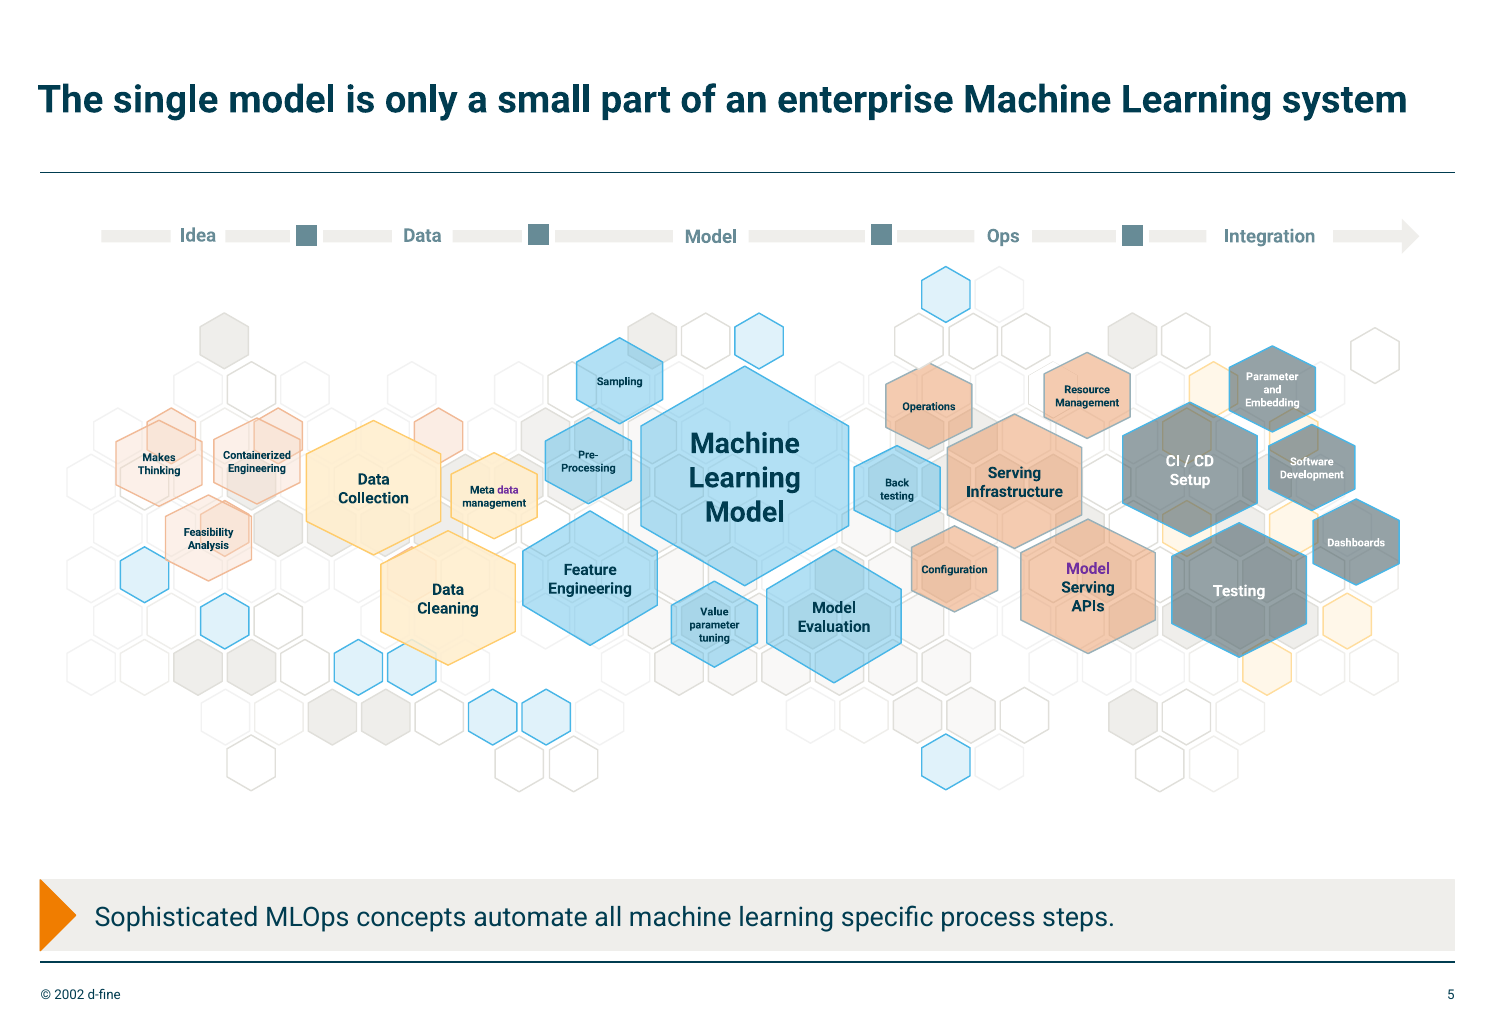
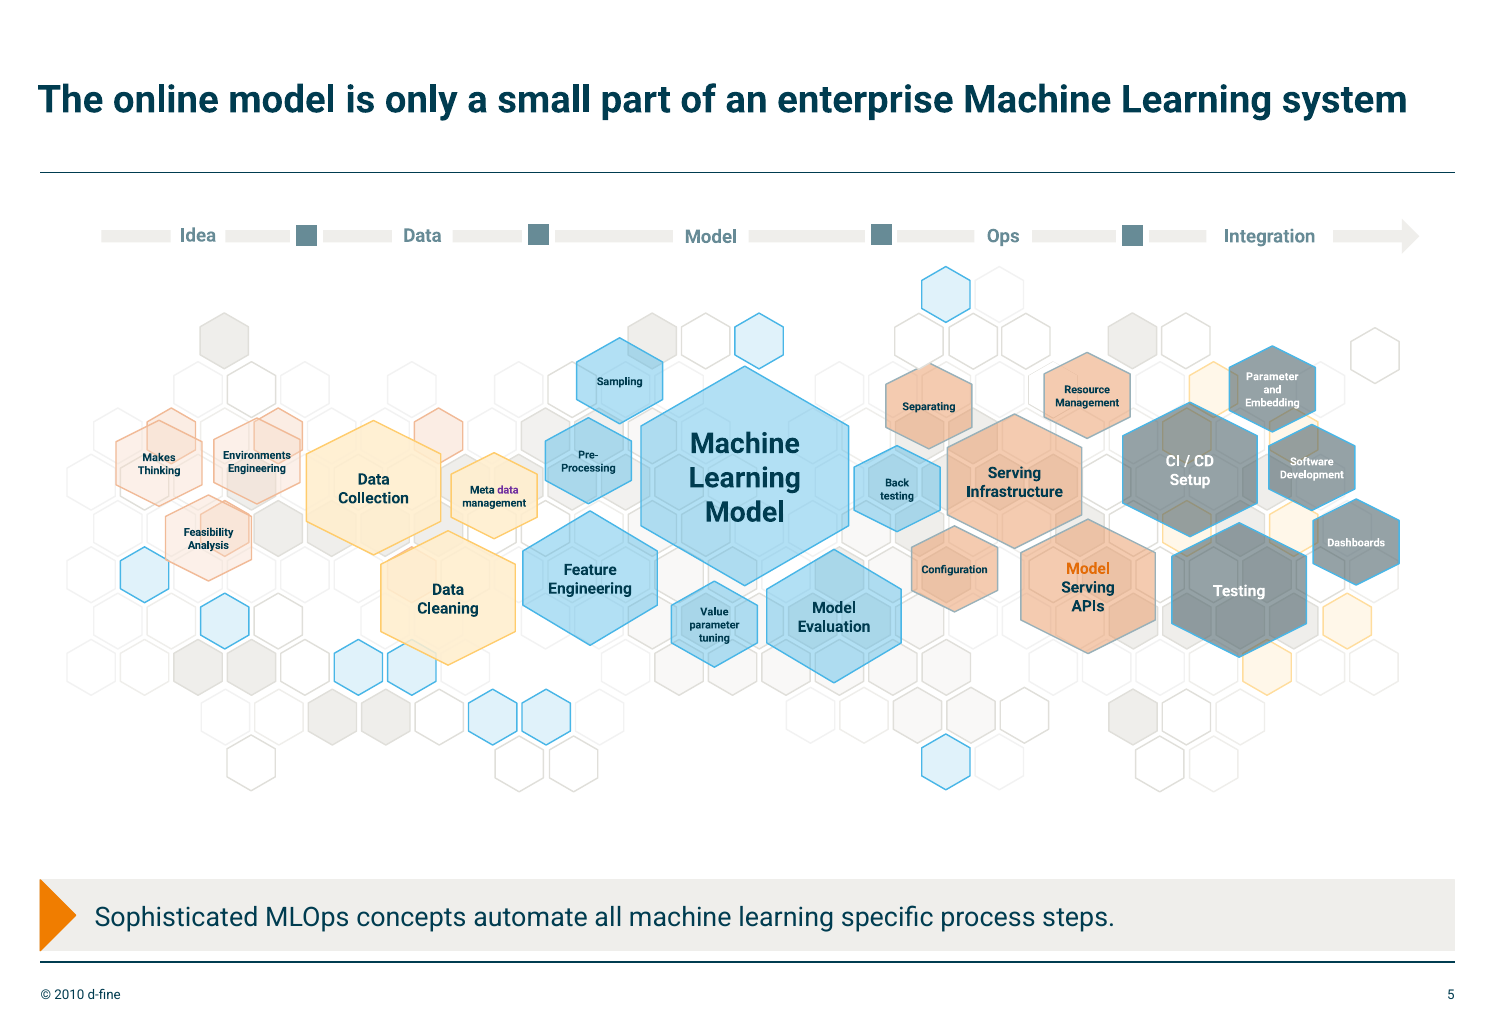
single: single -> online (166, 100)
Operations: Operations -> Separating (929, 407)
Containerized: Containerized -> Environments (257, 455)
Model colour: purple -> orange (1088, 569)
2002: 2002 -> 2010 (69, 995)
